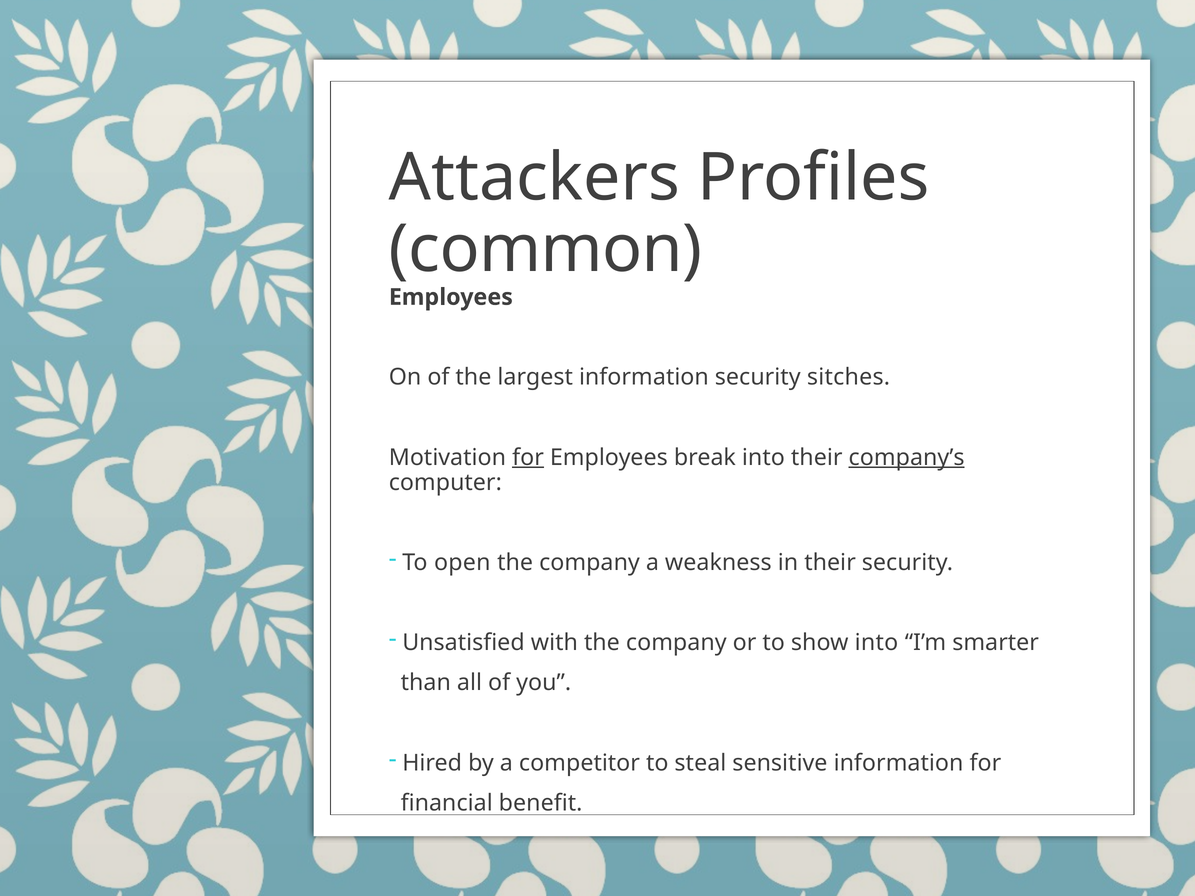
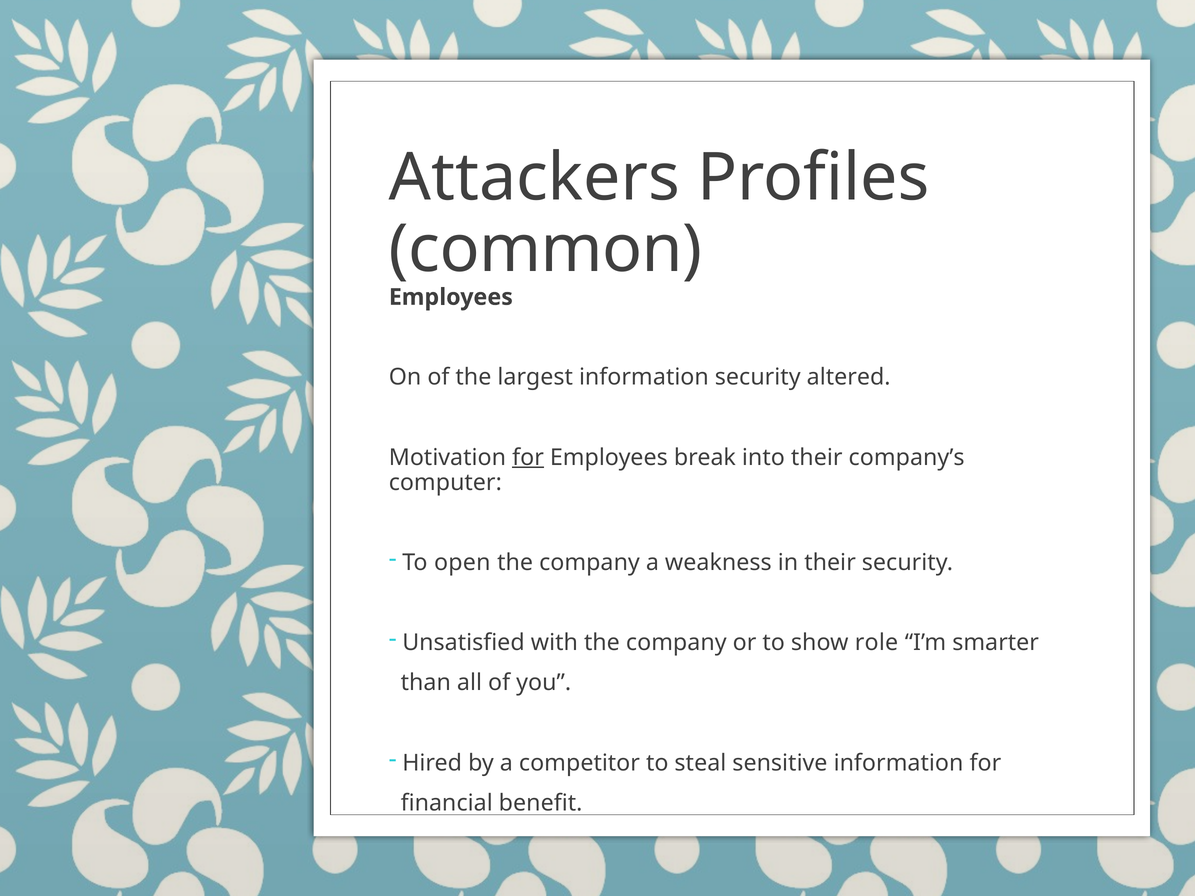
sitches: sitches -> altered (849, 377)
company’s underline: present -> none (907, 457)
show into: into -> role (877, 643)
